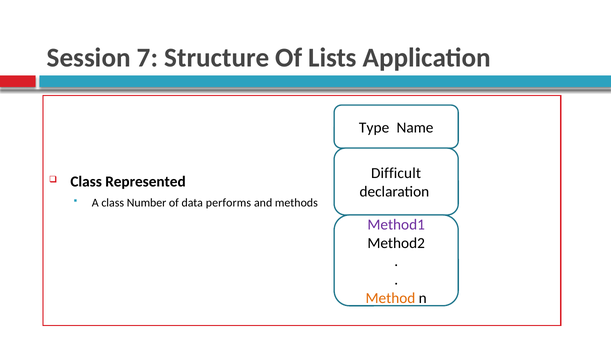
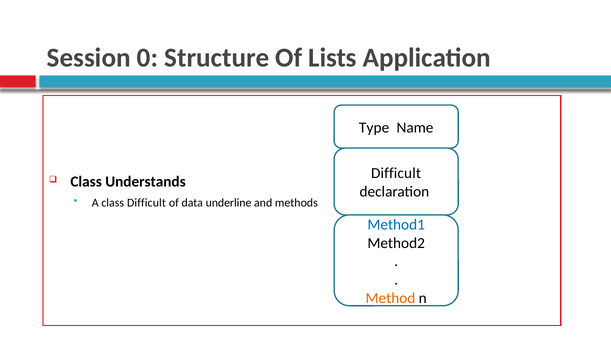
7: 7 -> 0 (148, 58)
Represented: Represented -> Understands (146, 182)
class Number: Number -> Difficult (146, 202)
performs: performs -> underline (229, 202)
Method1 colour: purple -> blue (396, 225)
